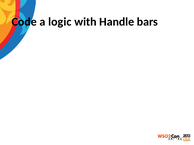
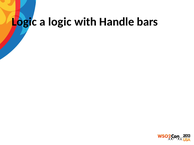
Code: Code -> Logic (24, 22)
